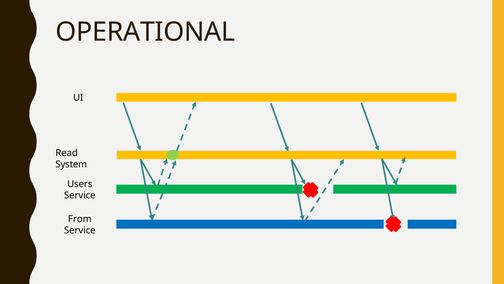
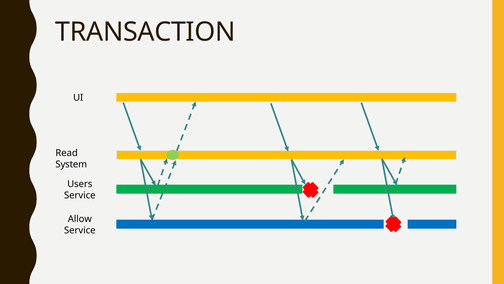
OPERATIONAL: OPERATIONAL -> TRANSACTION (145, 32)
From: From -> Allow (80, 219)
